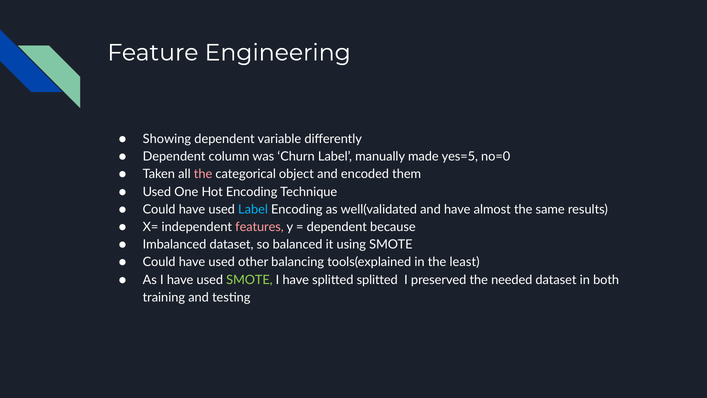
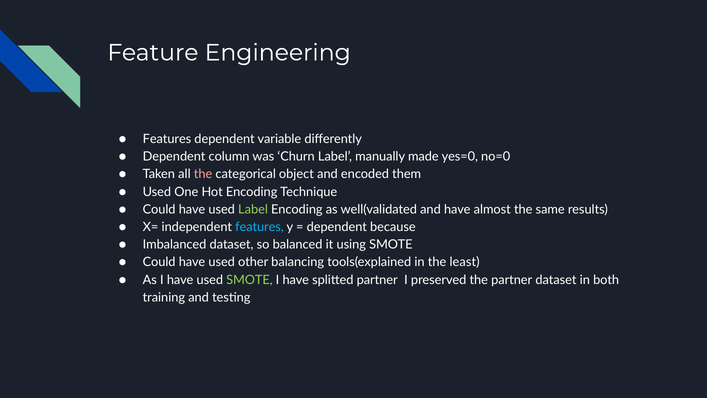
Showing: Showing -> Features (167, 139)
yes=5: yes=5 -> yes=0 (460, 157)
Label colour: light blue -> light green (253, 209)
features colour: pink -> light blue (259, 227)
splitted splitted: splitted -> partner (377, 280)
the needed: needed -> partner (512, 280)
